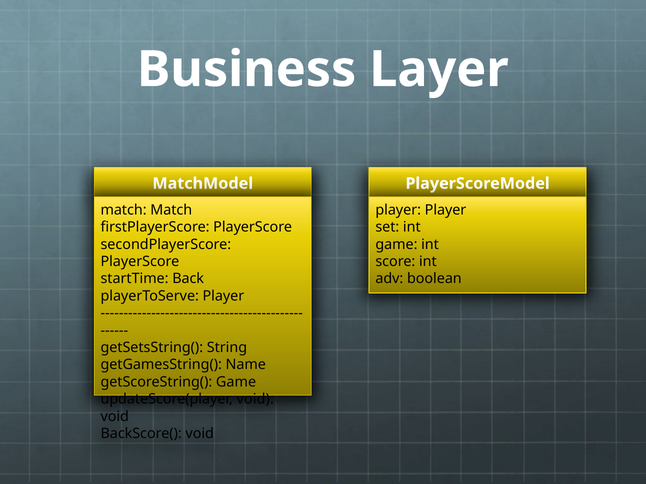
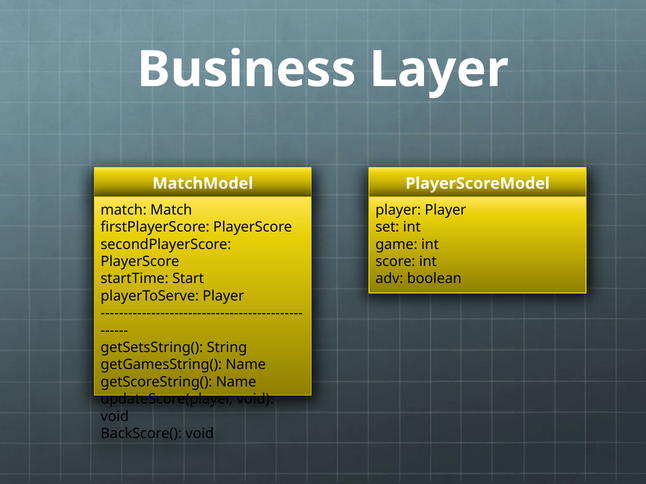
Back: Back -> Start (188, 279)
getScoreString( Game: Game -> Name (236, 382)
